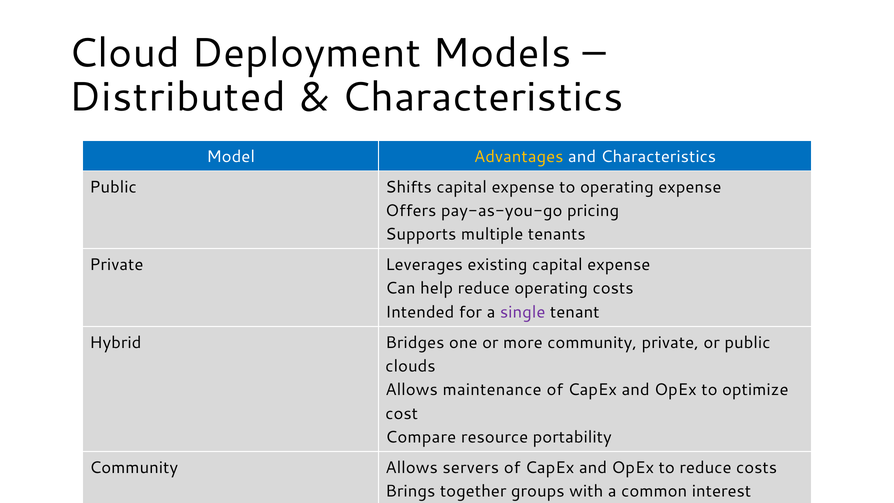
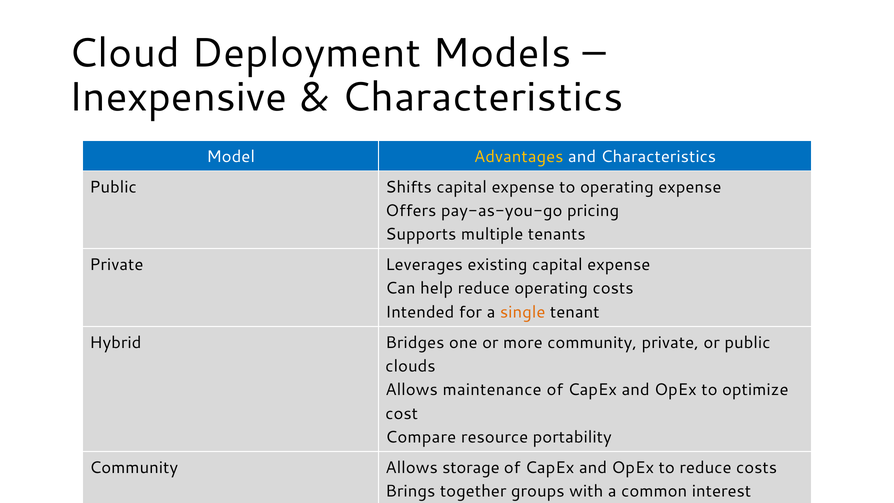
Distributed: Distributed -> Inexpensive (178, 97)
single colour: purple -> orange (523, 312)
servers: servers -> storage (471, 468)
